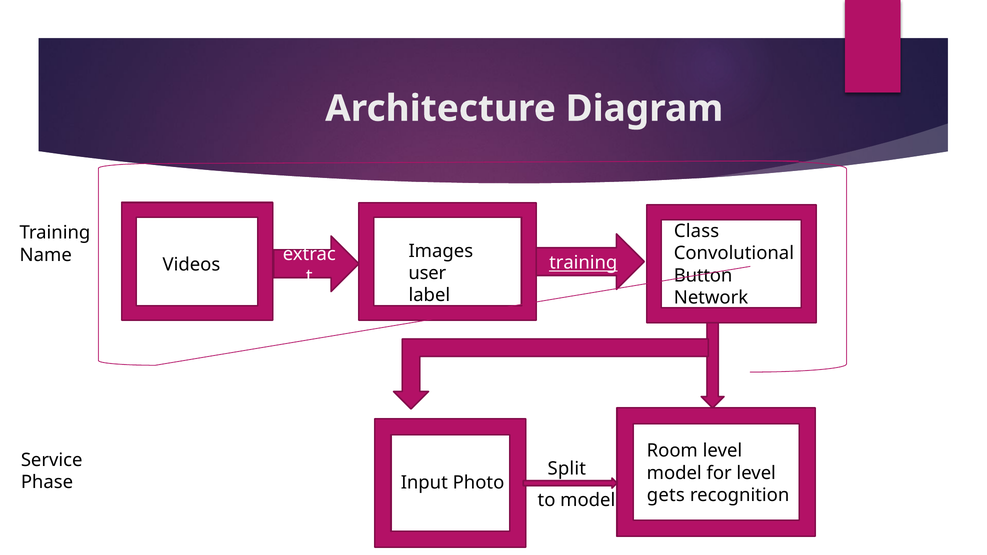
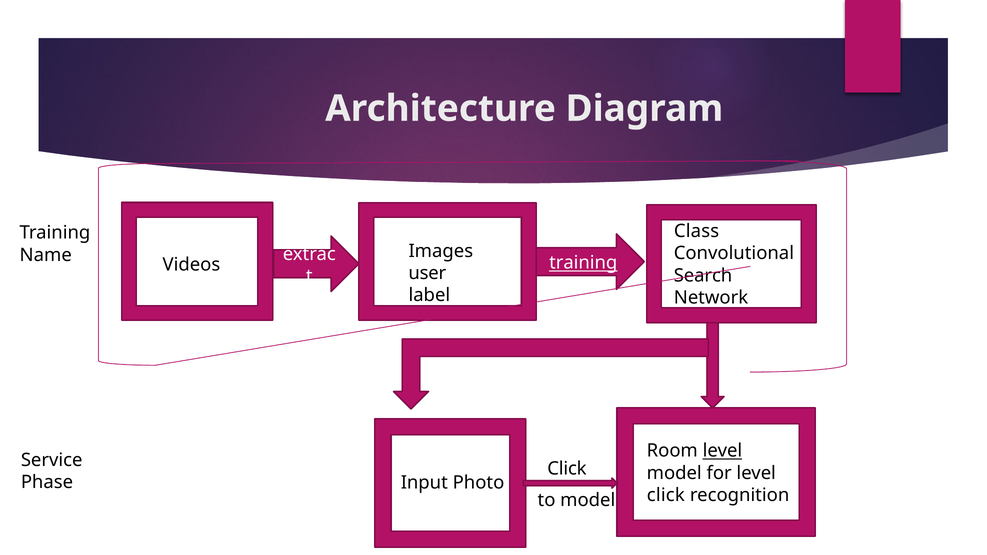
Button: Button -> Search (703, 276)
level underline: none -> present (722, 451)
Split: Split -> Click (567, 469)
gets: gets -> click (666, 495)
